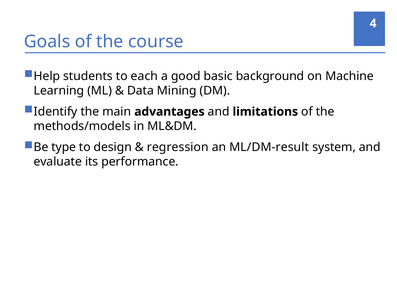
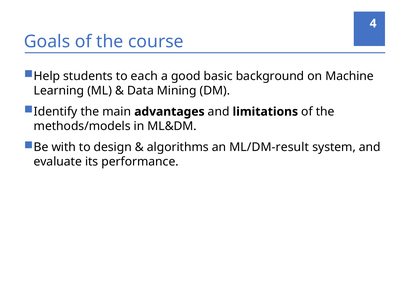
type: type -> with (64, 148)
regression: regression -> algorithms (178, 148)
